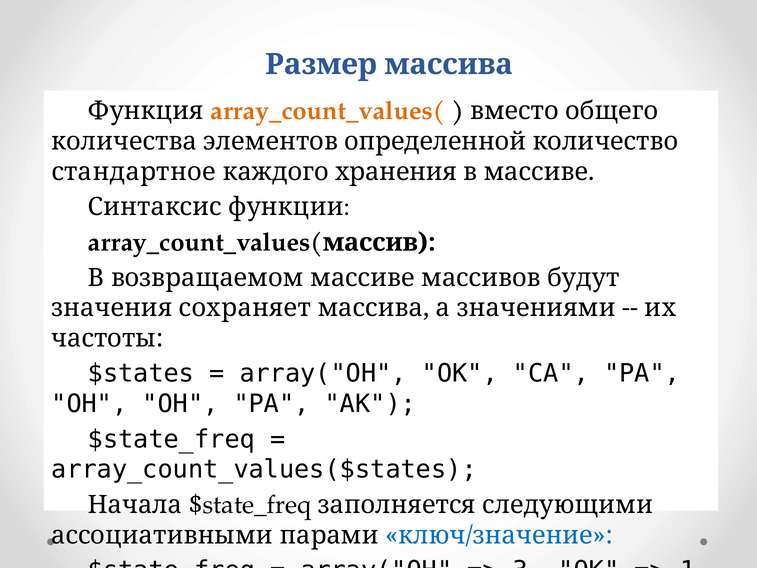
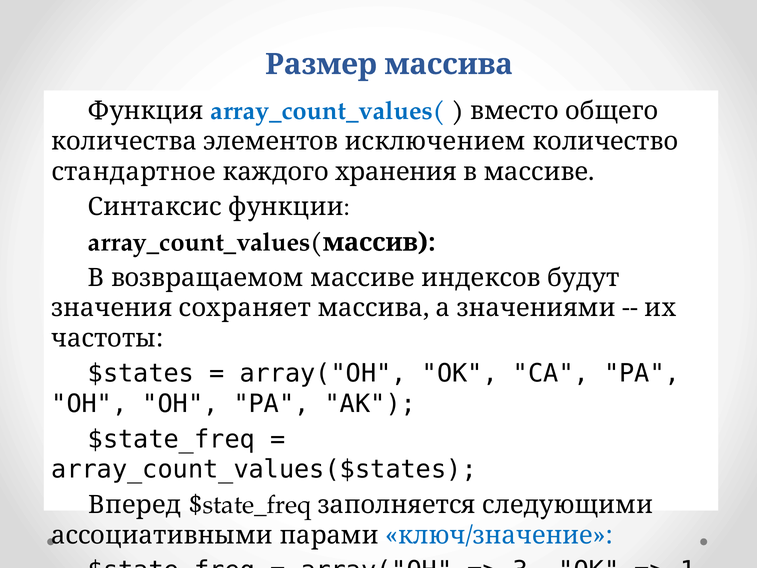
array_count_values( colour: orange -> blue (328, 111)
определенной: определенной -> исключением (435, 141)
массивов: массивов -> индексов (481, 278)
Начала: Начала -> Вперед (135, 505)
